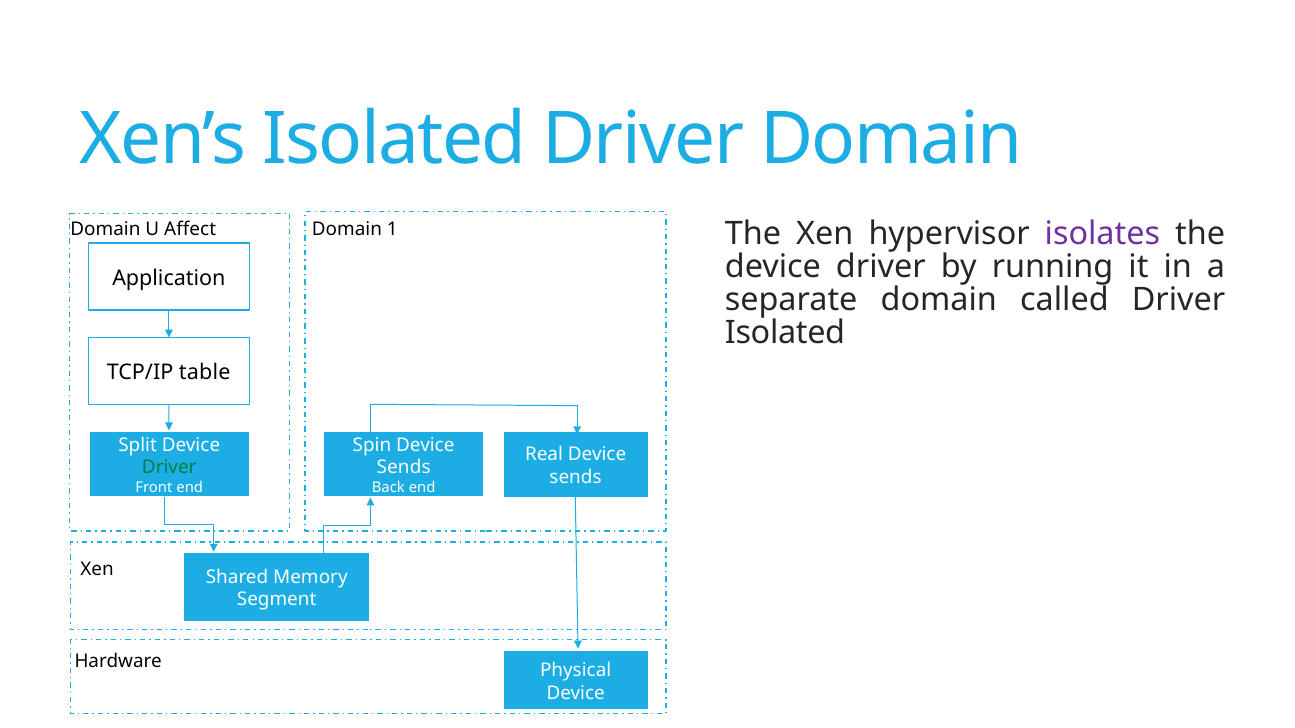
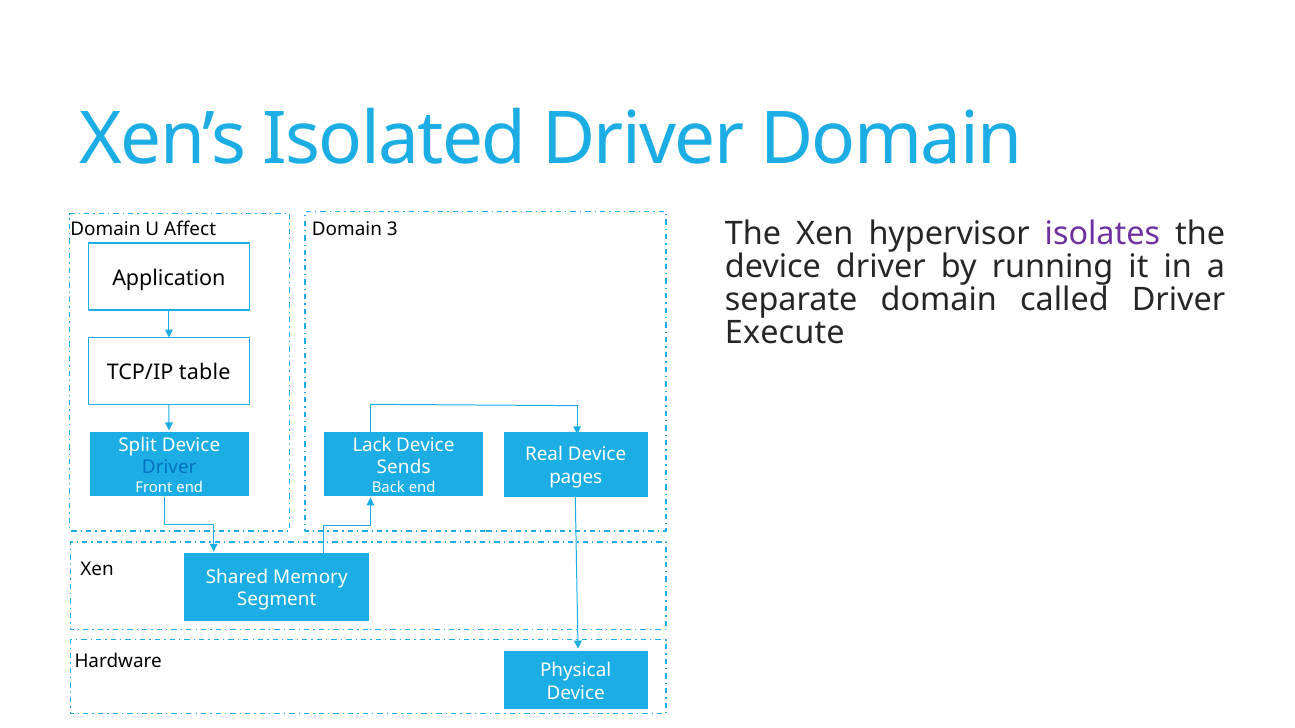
1: 1 -> 3 (392, 229)
Isolated: Isolated -> Execute (785, 333)
Spin: Spin -> Lack (372, 445)
Driver colour: green -> blue (169, 468)
sends: sends -> pages (576, 478)
